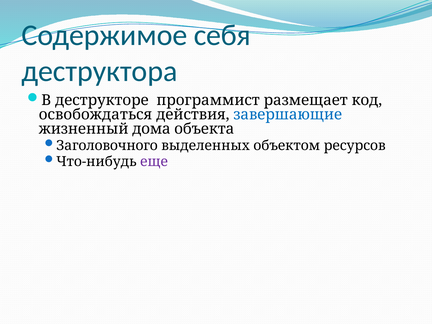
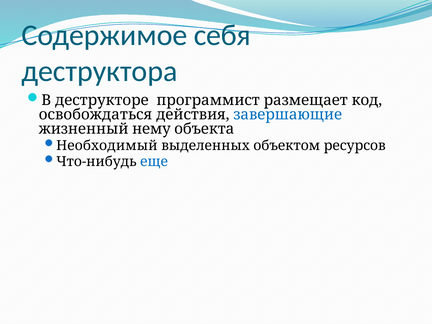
дома: дома -> нему (151, 129)
Заголовочного: Заголовочного -> Необходимый (107, 146)
еще colour: purple -> blue (154, 162)
